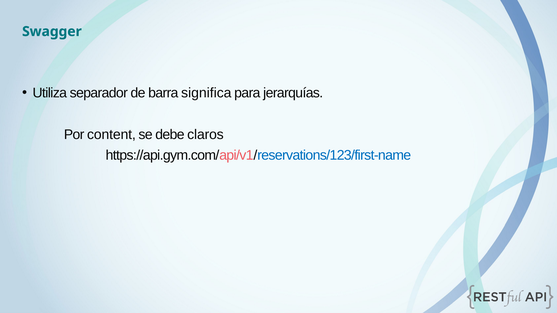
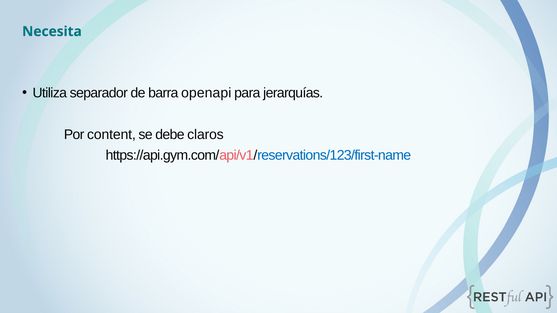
Swagger: Swagger -> Necesita (52, 32)
significa: significa -> openapi (206, 93)
